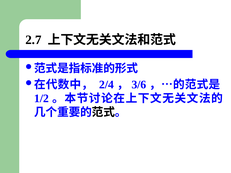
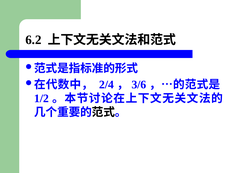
2.7: 2.7 -> 6.2 (33, 40)
